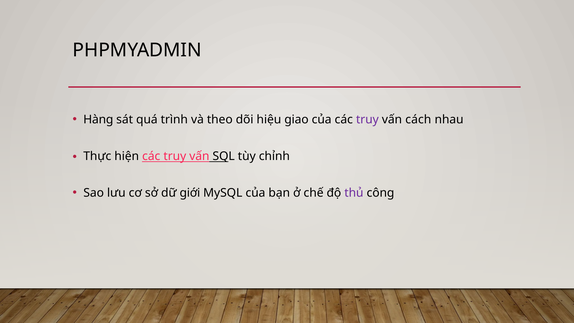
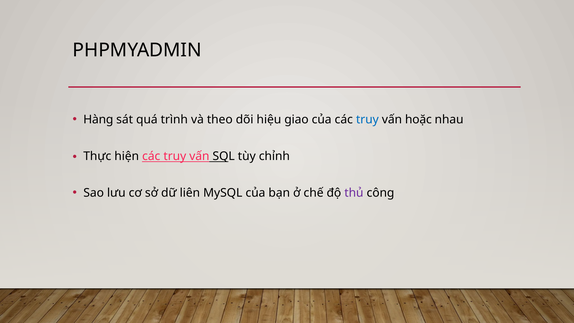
truy colour: purple -> blue (367, 119)
cách: cách -> hoặc (418, 119)
giới: giới -> liên (190, 193)
